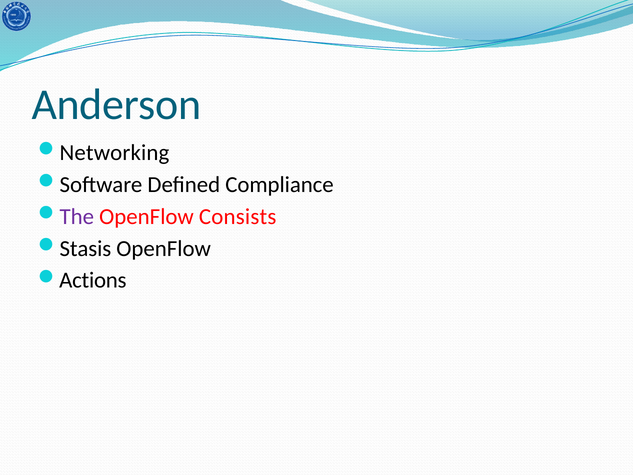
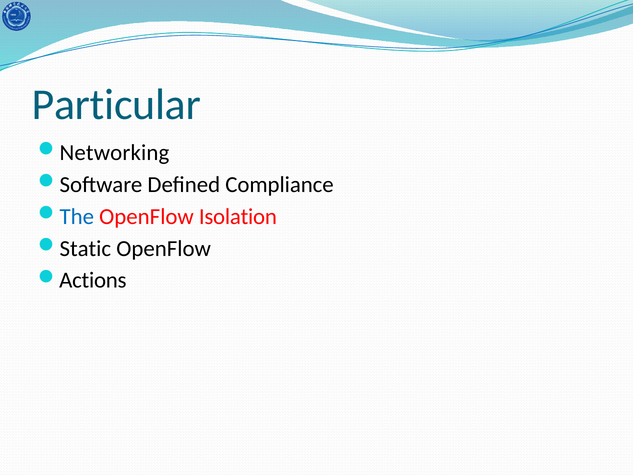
Anderson: Anderson -> Particular (116, 105)
The colour: purple -> blue (77, 216)
Consists: Consists -> Isolation (238, 216)
Stasis: Stasis -> Static (85, 248)
